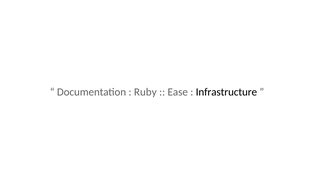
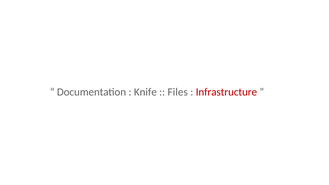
Ruby: Ruby -> Knife (145, 92)
Ease: Ease -> Files (178, 92)
Infrastructure colour: black -> red (226, 92)
